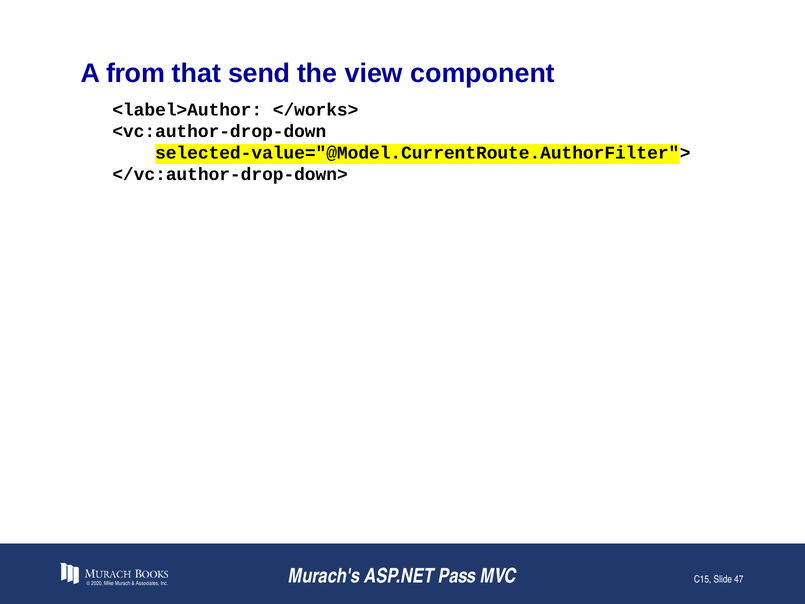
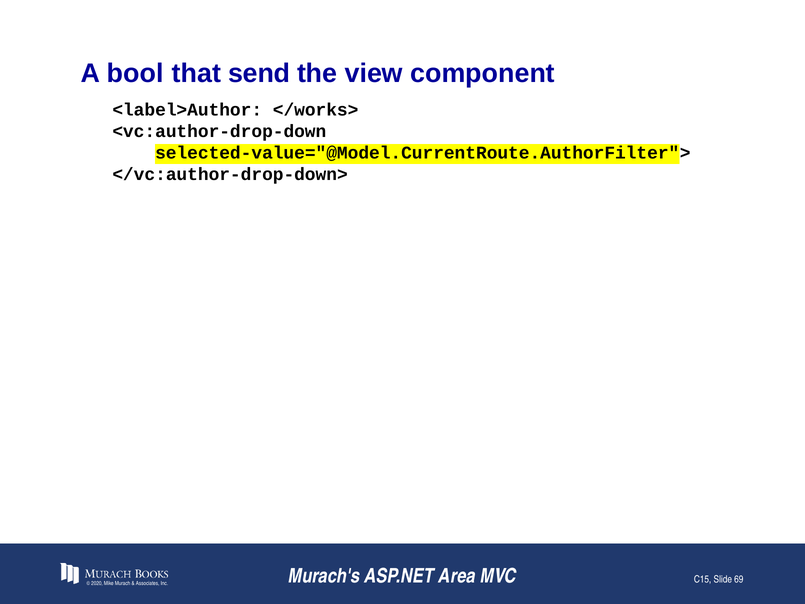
from: from -> bool (135, 73)
Pass: Pass -> Area (457, 576)
47: 47 -> 69 (739, 579)
